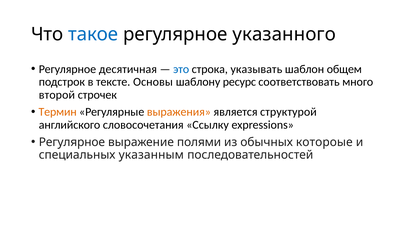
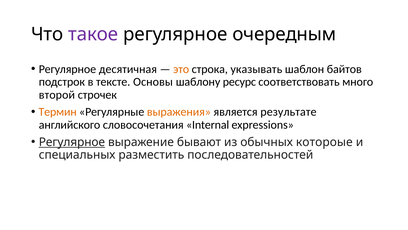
такое colour: blue -> purple (93, 34)
указанного: указанного -> очередным (284, 34)
это colour: blue -> orange (181, 69)
общем: общем -> байтов (344, 69)
структурой: структурой -> результате (288, 112)
Ссылку: Ссылку -> Internal (208, 125)
Регулярное underline: none -> present (72, 142)
полями: полями -> бывают (199, 142)
указанным: указанным -> разместить (151, 155)
